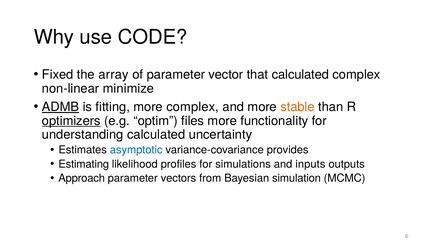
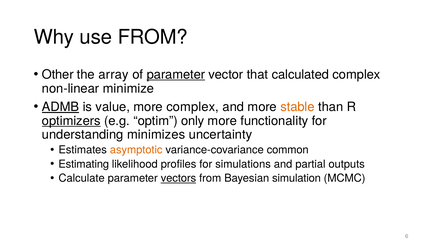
use CODE: CODE -> FROM (153, 37)
Fixed: Fixed -> Other (58, 75)
parameter underline: none -> present (176, 75)
fitting: fitting -> value (113, 107)
files: files -> only (193, 121)
understanding calculated: calculated -> minimizes (156, 135)
asymptotic colour: blue -> orange (136, 150)
provides: provides -> common (288, 150)
inputs: inputs -> partial (310, 165)
Approach: Approach -> Calculate (82, 179)
vectors underline: none -> present (178, 179)
